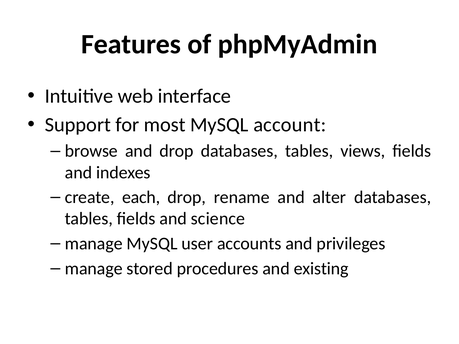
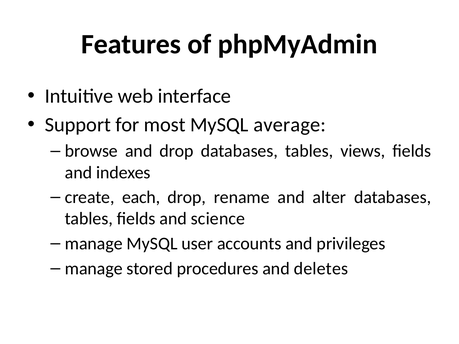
account: account -> average (290, 125)
existing: existing -> deletes (321, 269)
